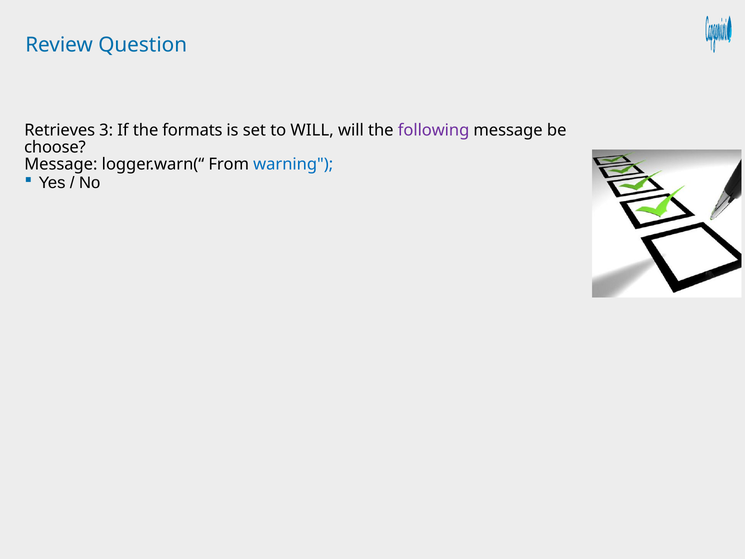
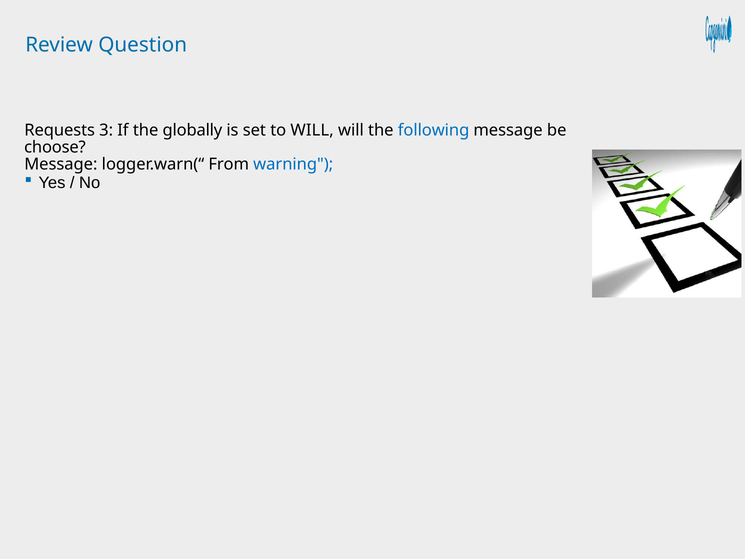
Retrieves: Retrieves -> Requests (60, 130)
formats: formats -> globally (192, 130)
following colour: purple -> blue (434, 130)
